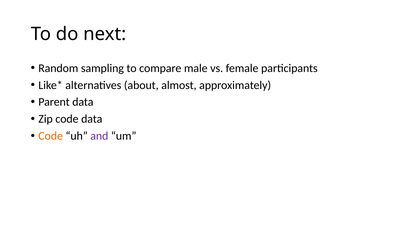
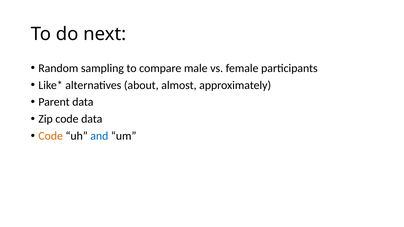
and colour: purple -> blue (99, 136)
